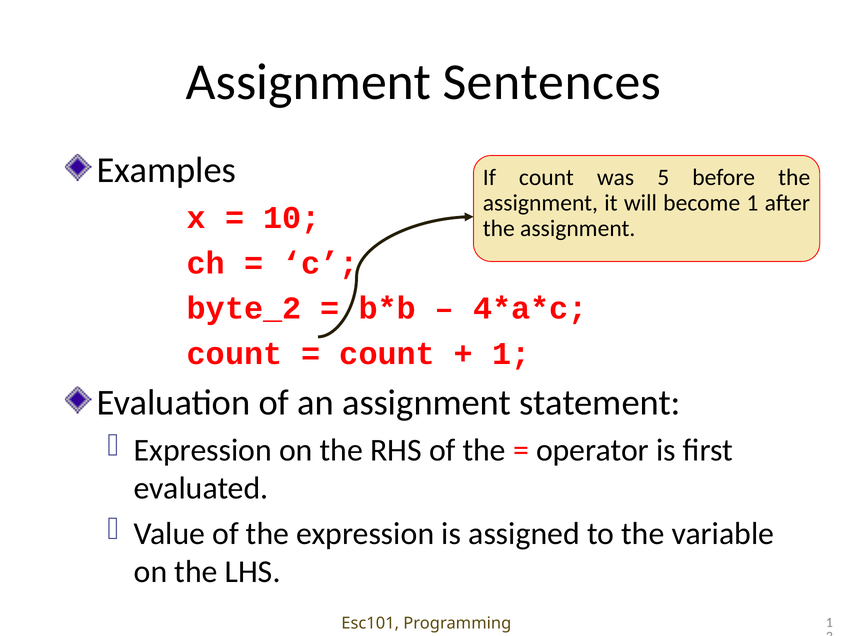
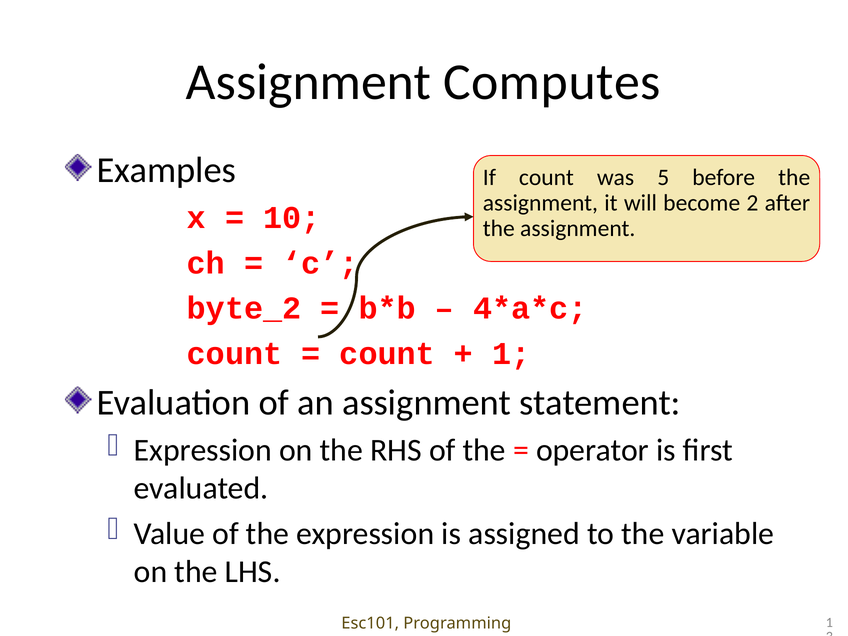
Sentences: Sentences -> Computes (552, 82)
become 1: 1 -> 2 (752, 203)
